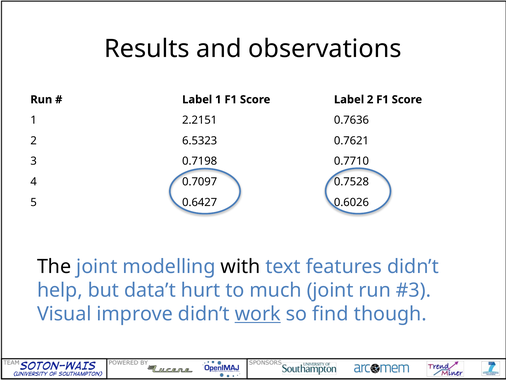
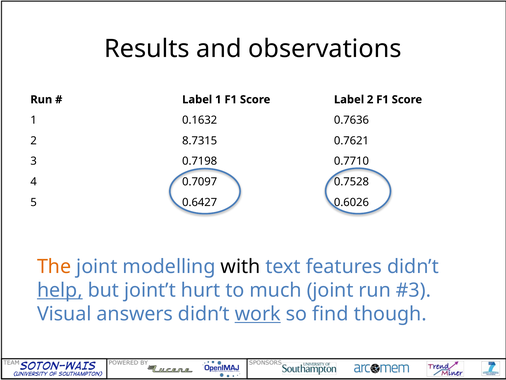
2.2151: 2.2151 -> 0.1632 (200, 120)
6.5323: 6.5323 -> 8.7315 (200, 140)
The colour: black -> orange (54, 266)
help underline: none -> present (60, 290)
data’t: data’t -> joint’t (150, 290)
improve: improve -> answers (135, 314)
